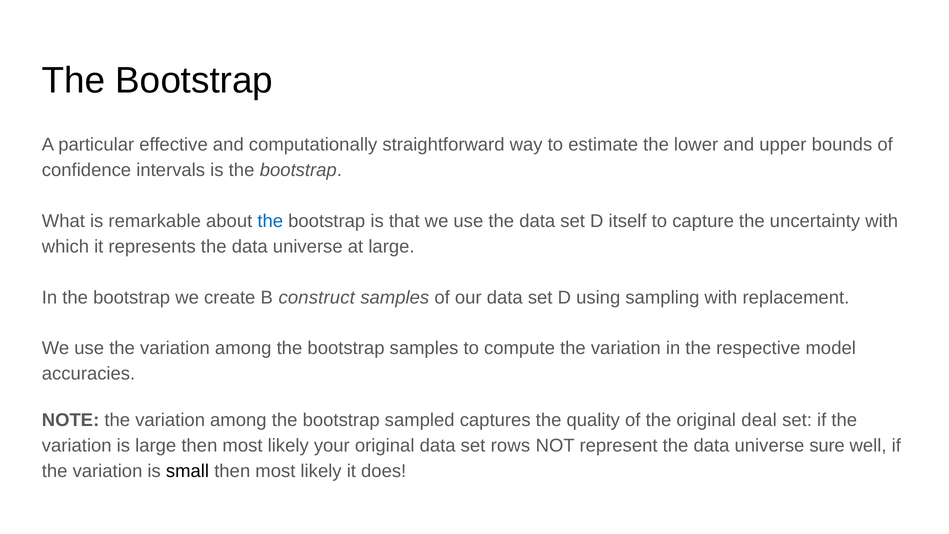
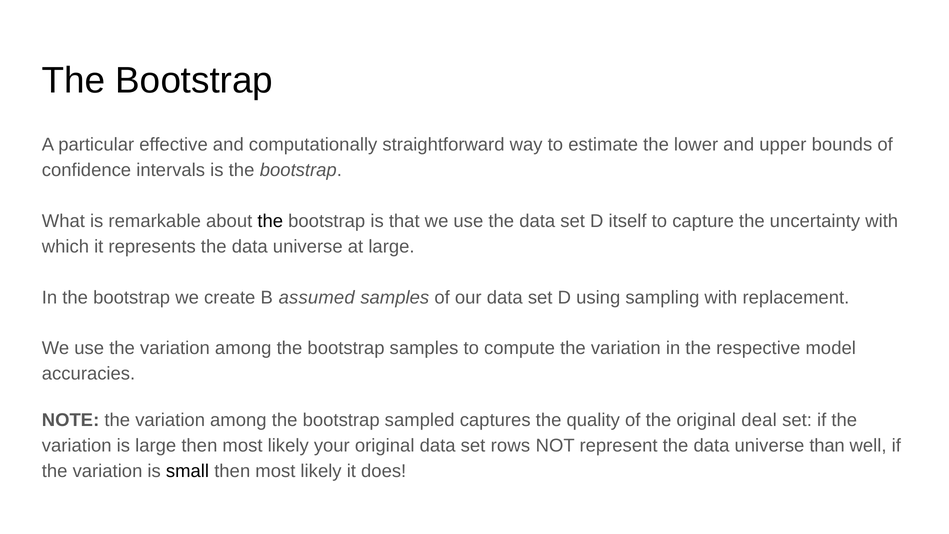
the colour: blue -> black (270, 221)
construct: construct -> assumed (317, 297)
sure: sure -> than (827, 446)
